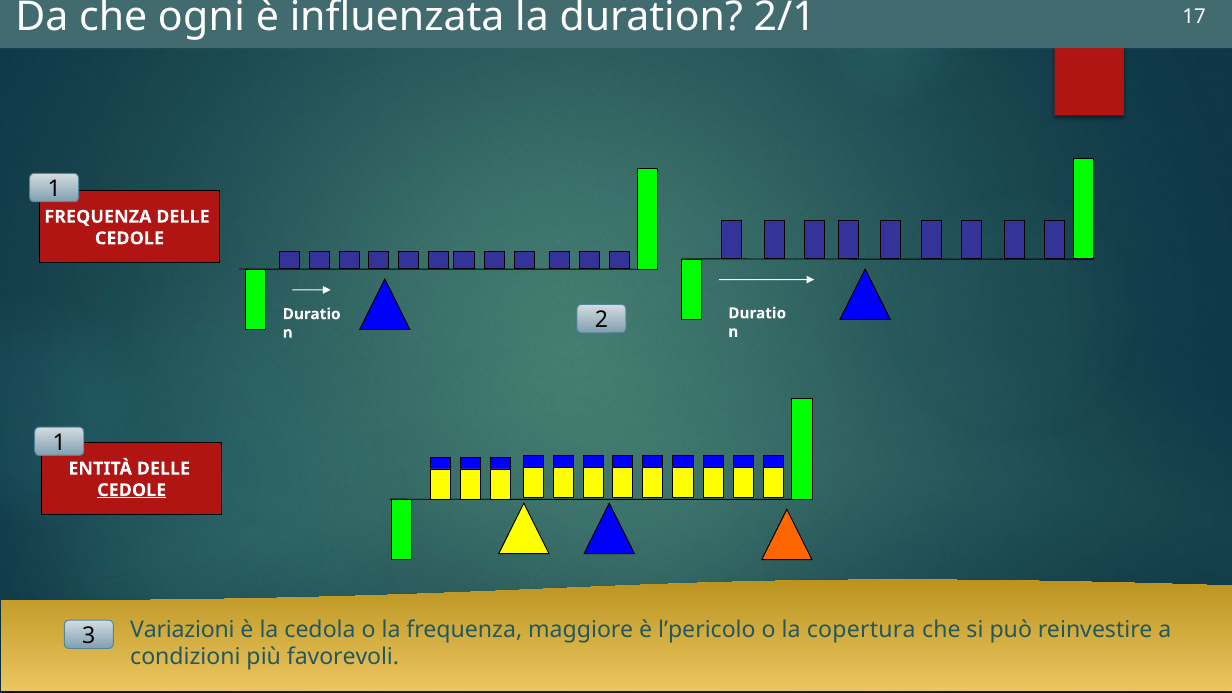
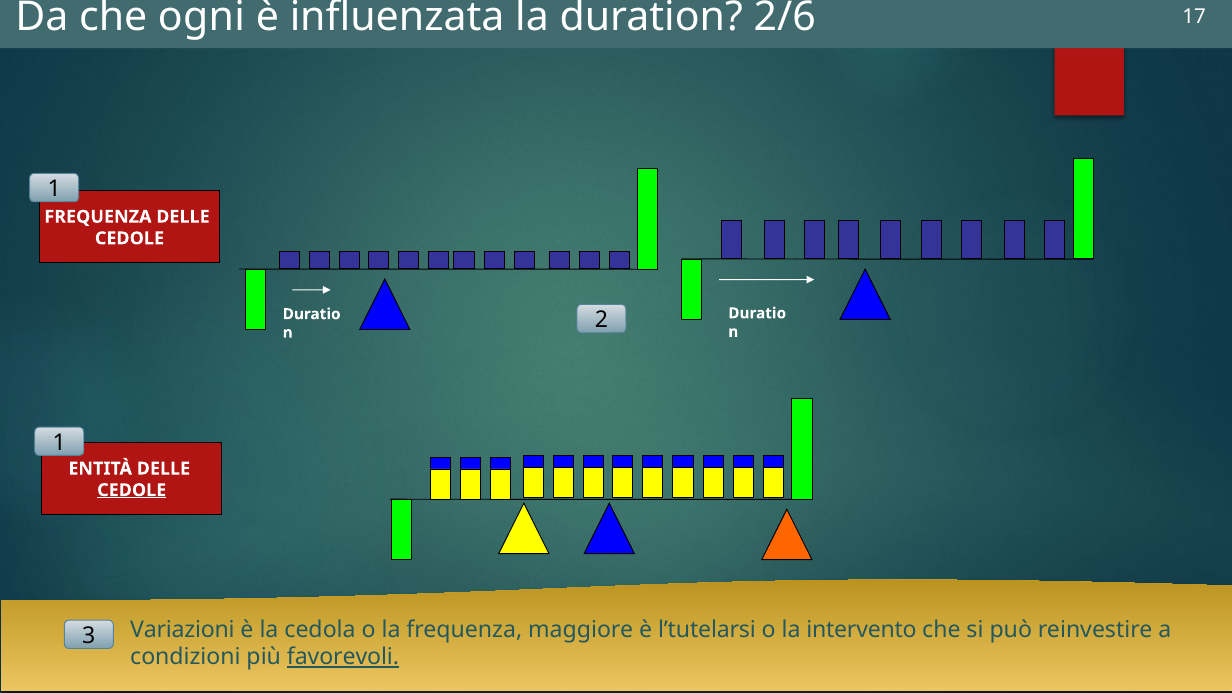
2/1: 2/1 -> 2/6 (785, 17)
l’pericolo: l’pericolo -> l’tutelarsi (707, 629)
copertura: copertura -> intervento (861, 629)
favorevoli underline: none -> present (343, 657)
